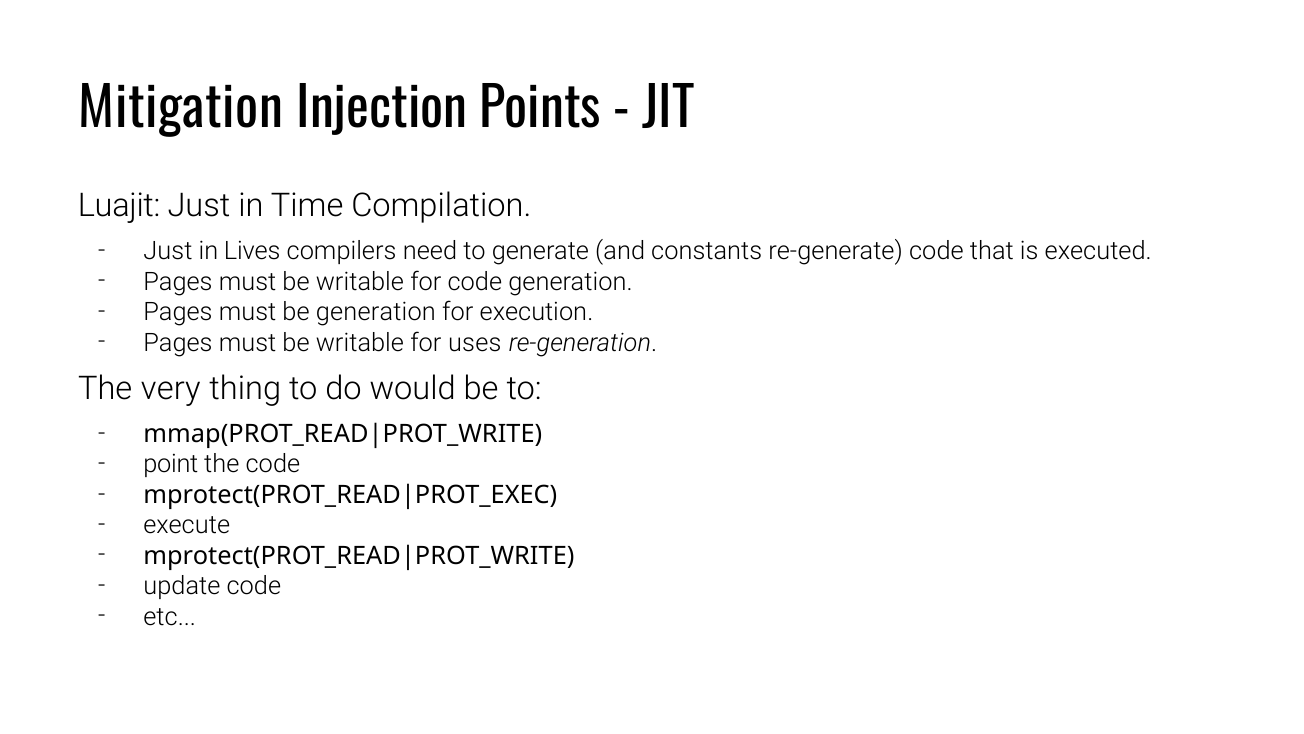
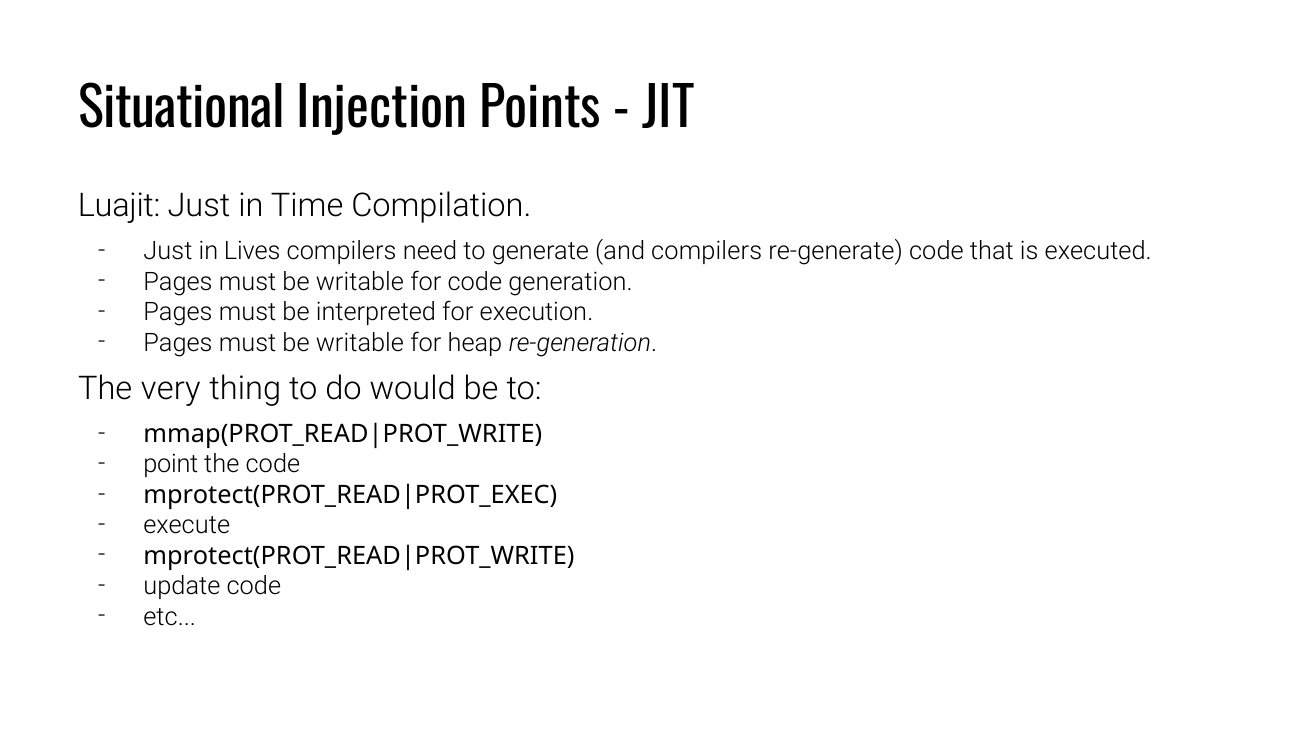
Mitigation: Mitigation -> Situational (182, 110)
and constants: constants -> compilers (707, 251)
be generation: generation -> interpreted (376, 312)
uses: uses -> heap (475, 343)
